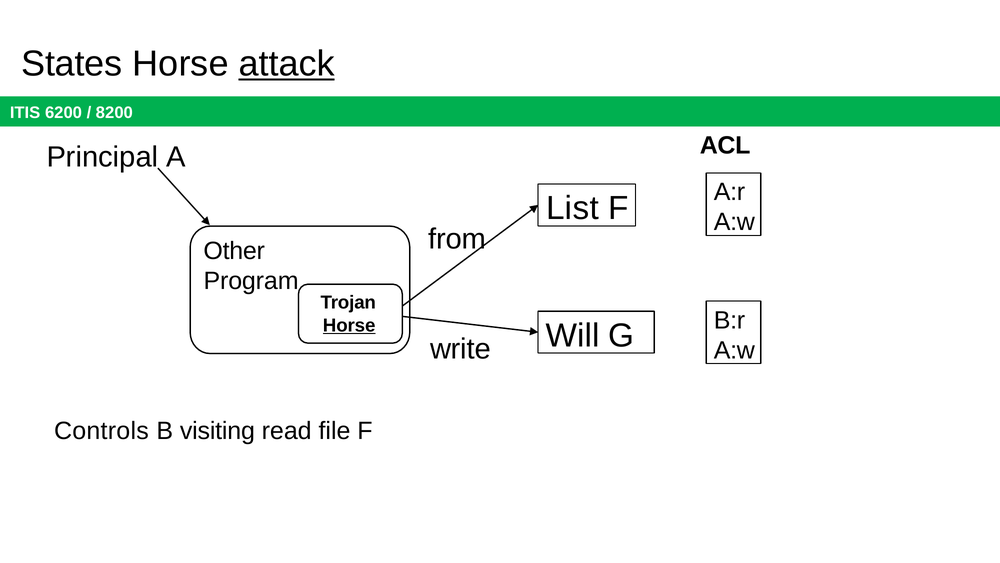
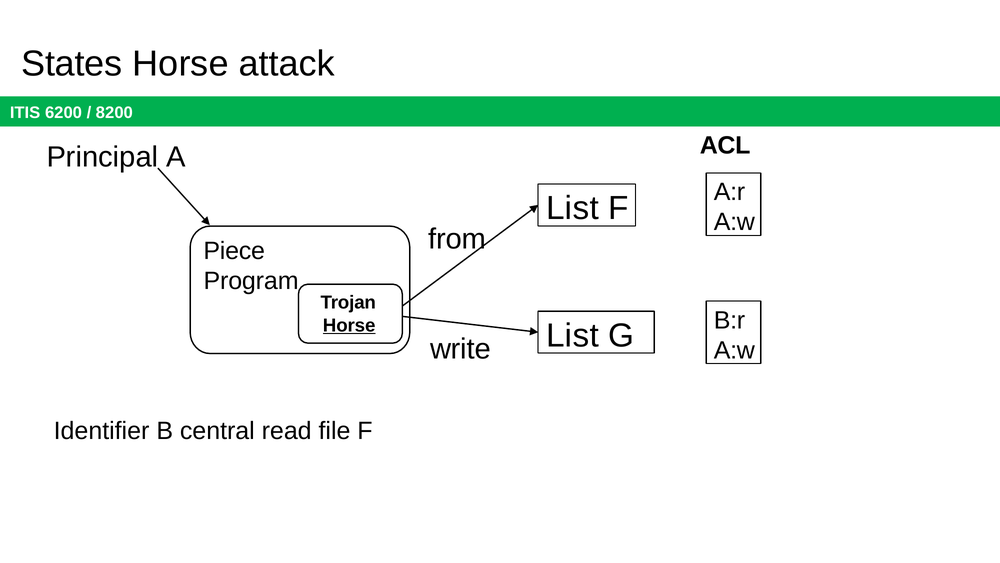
attack underline: present -> none (287, 64)
Other: Other -> Piece (234, 251)
Will: Will -> List (572, 335)
Controls: Controls -> Identifier (102, 431)
visiting: visiting -> central (217, 431)
